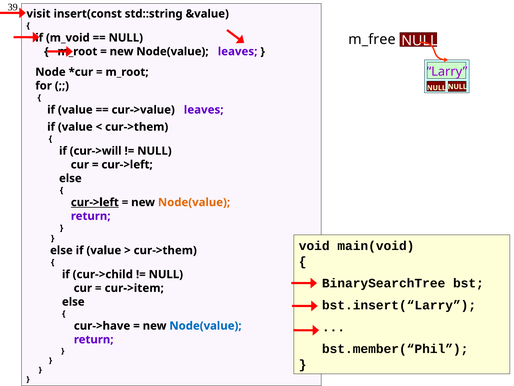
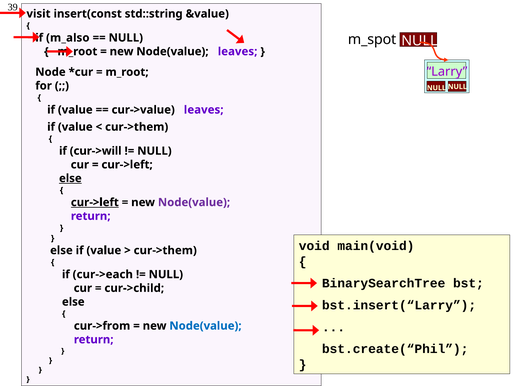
m_free: m_free -> m_spot (372, 39)
m_void: m_void -> m_also (68, 38)
else underline: none -> present (70, 178)
Node(value colour: orange -> purple (194, 202)
cur->child: cur->child -> cur->each (103, 274)
cur->item: cur->item -> cur->child (134, 288)
cur->have: cur->have -> cur->from (102, 325)
bst.member(“Phil: bst.member(“Phil -> bst.create(“Phil (395, 349)
